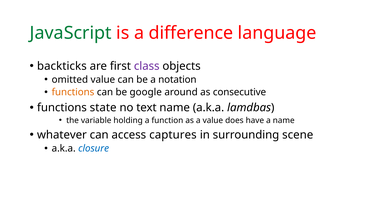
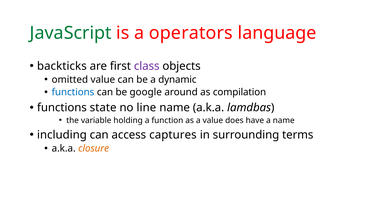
difference: difference -> operators (191, 33)
notation: notation -> dynamic (177, 79)
functions colour: orange -> blue (73, 92)
consecutive: consecutive -> compilation (240, 92)
text: text -> line (146, 107)
whatever: whatever -> including (62, 135)
scene: scene -> terms (298, 135)
closure colour: blue -> orange (94, 148)
